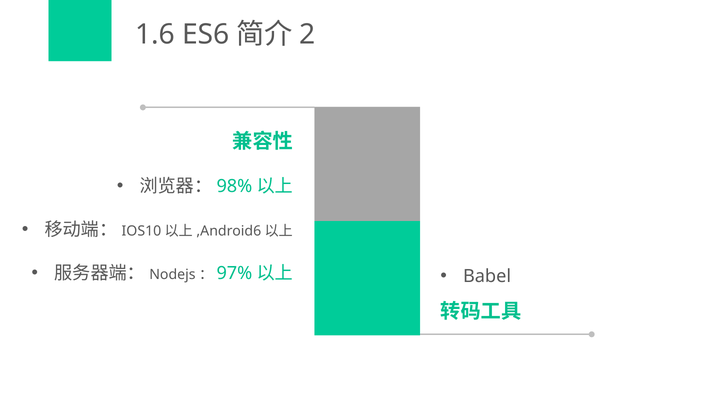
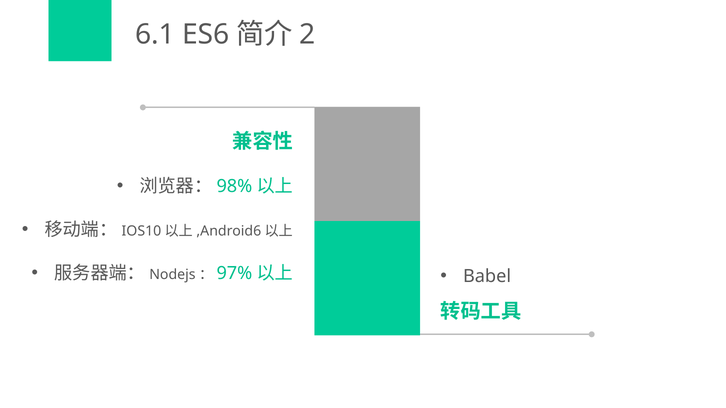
1.6: 1.6 -> 6.1 (155, 35)
